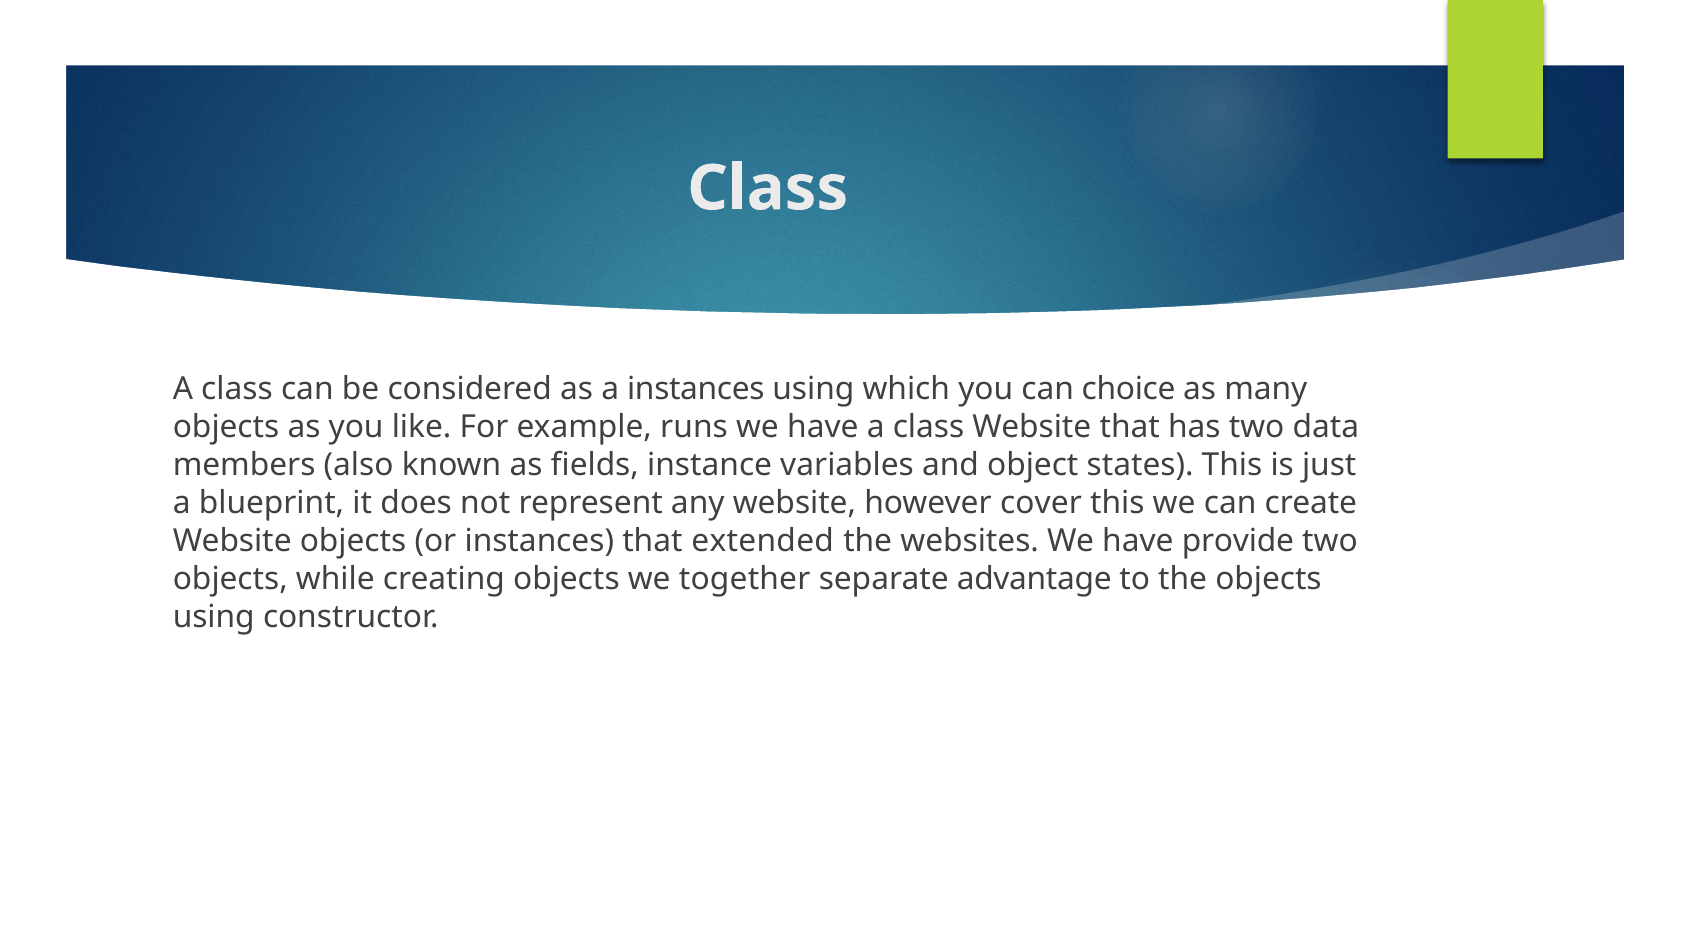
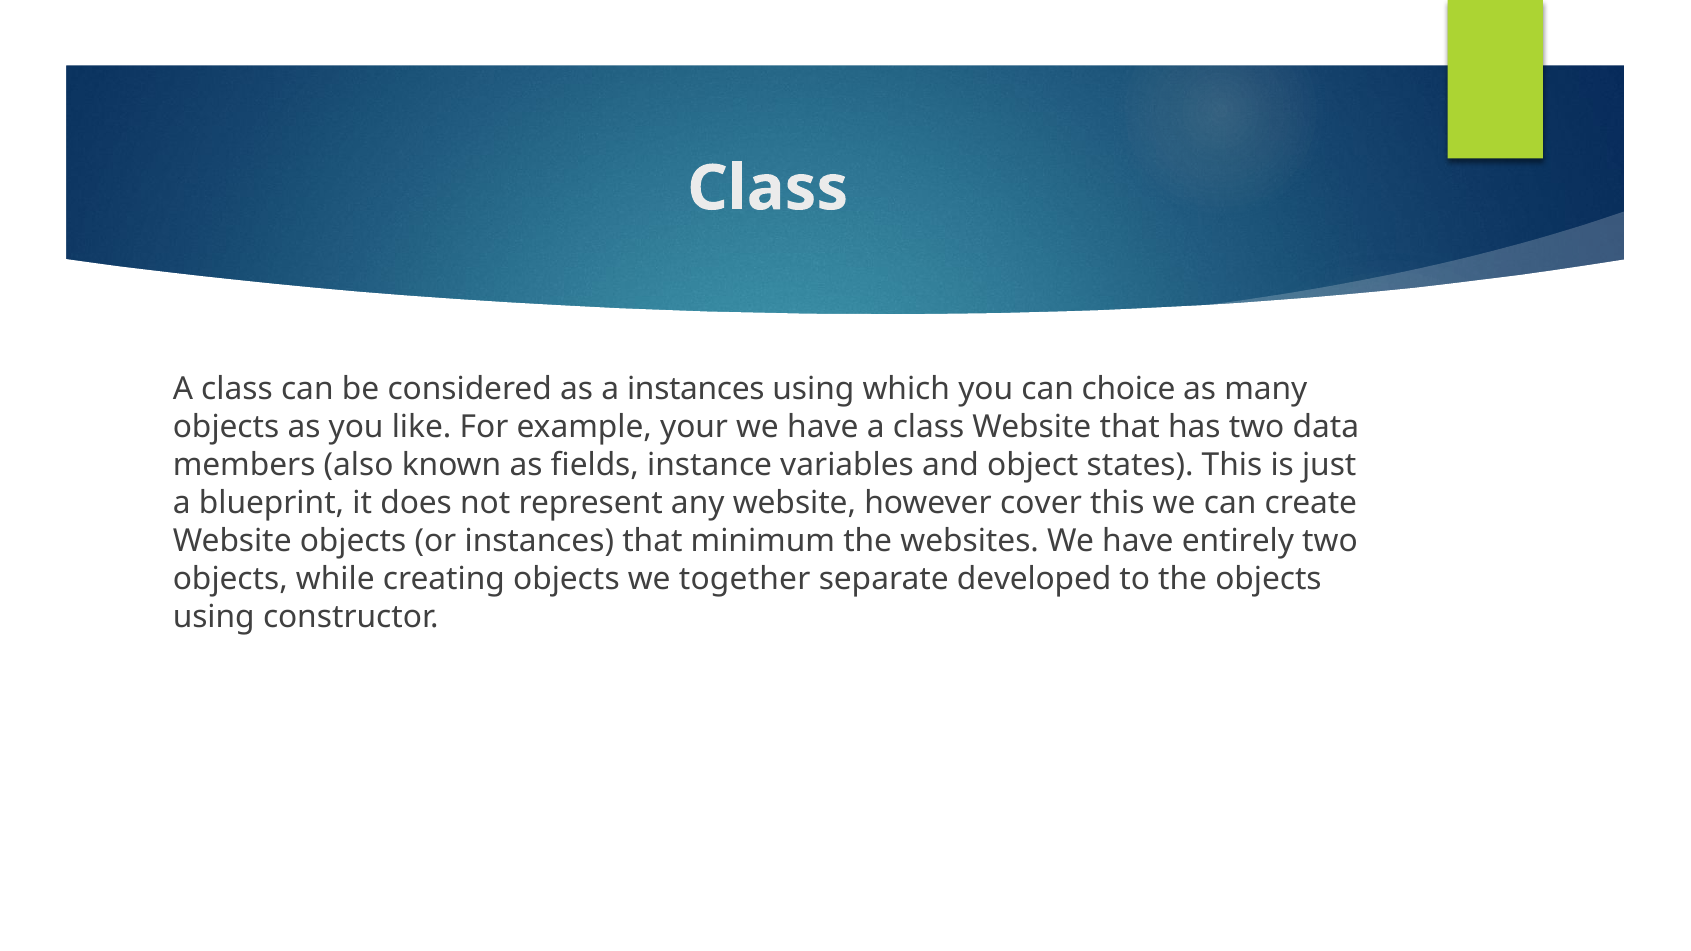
runs: runs -> your (694, 427)
extended: extended -> minimum (763, 541)
provide: provide -> entirely (1238, 541)
advantage: advantage -> developed (1034, 579)
